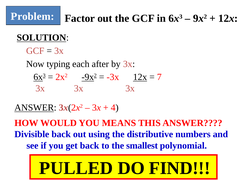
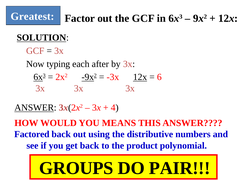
Problem: Problem -> Greatest (33, 16)
7: 7 -> 6 (159, 77)
Divisible: Divisible -> Factored (32, 134)
smallest: smallest -> product (142, 145)
PULLED: PULLED -> GROUPS (76, 168)
FIND: FIND -> PAIR (180, 168)
